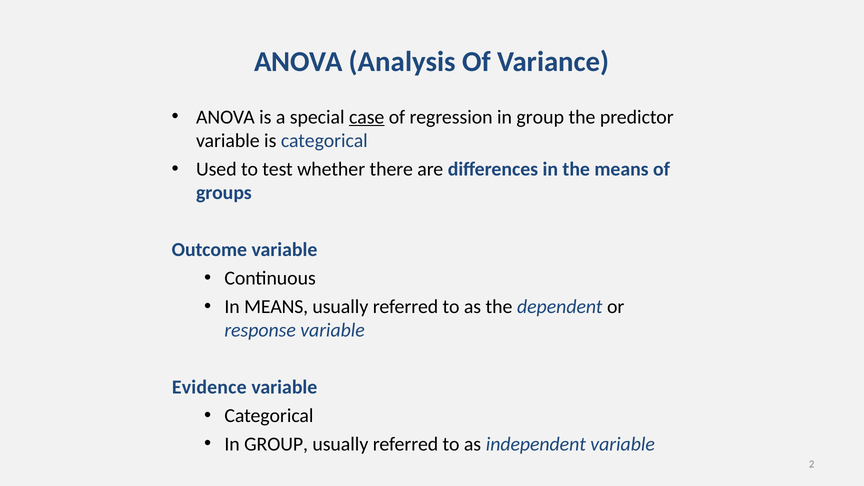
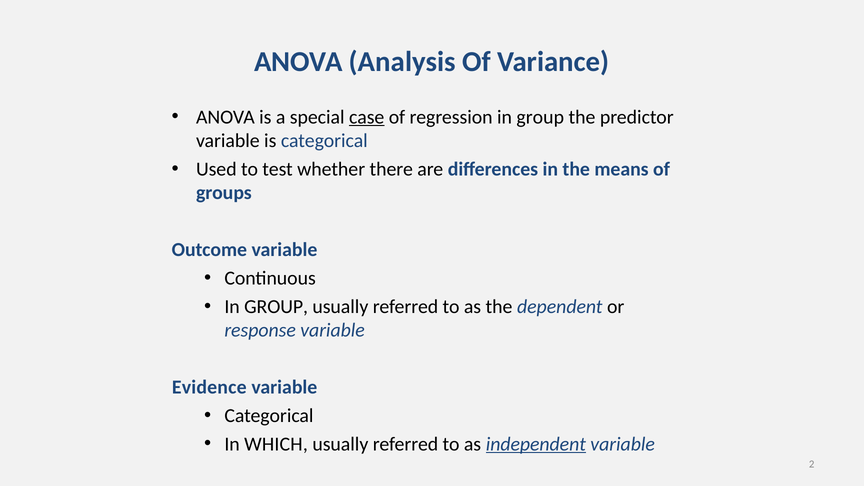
MEANS: MEANS -> GROUP (276, 307)
GROUP: GROUP -> WHICH (276, 444)
independent underline: none -> present (536, 444)
